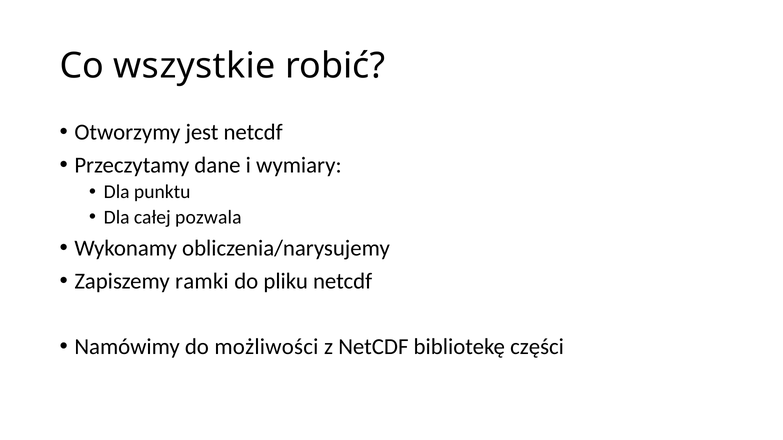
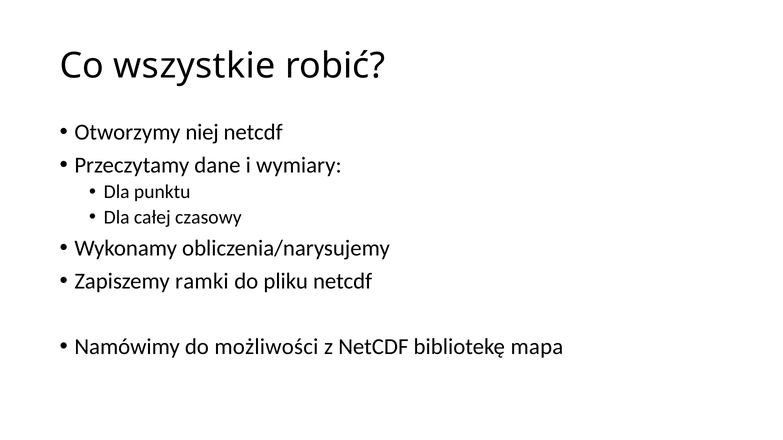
jest: jest -> niej (202, 132)
pozwala: pozwala -> czasowy (208, 217)
części: części -> mapa (537, 347)
